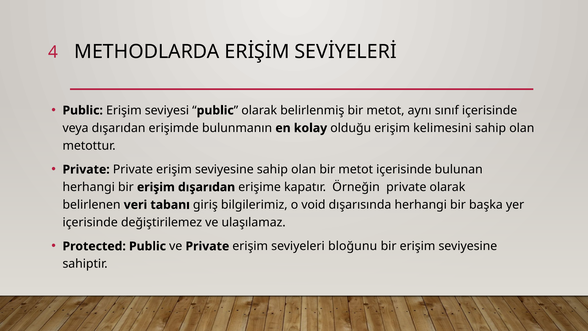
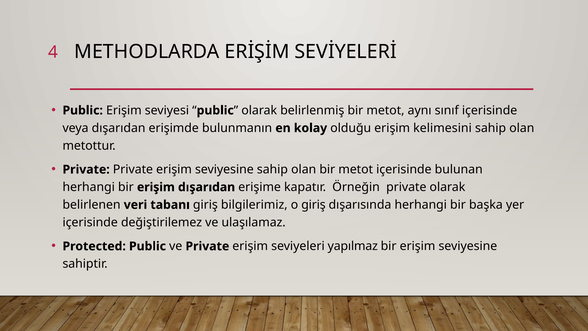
o void: void -> giriş (313, 205)
bloğunu: bloğunu -> yapılmaz (353, 246)
